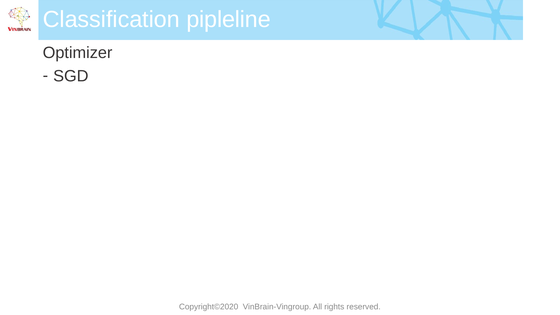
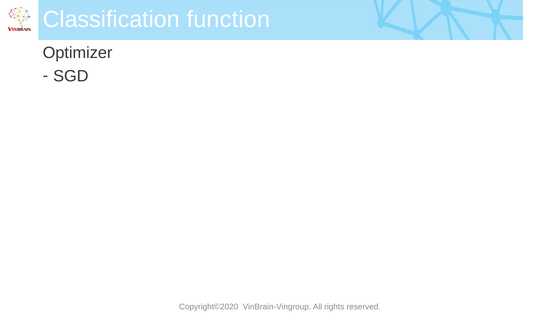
pipleline: pipleline -> function (228, 19)
